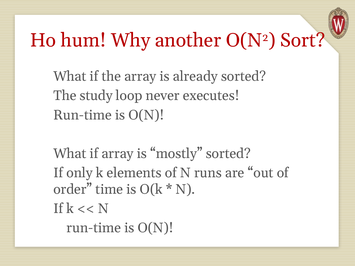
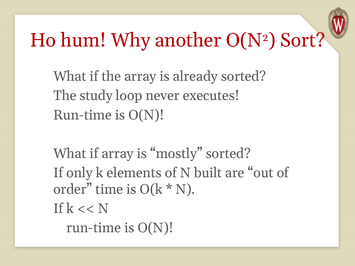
runs: runs -> built (208, 173)
